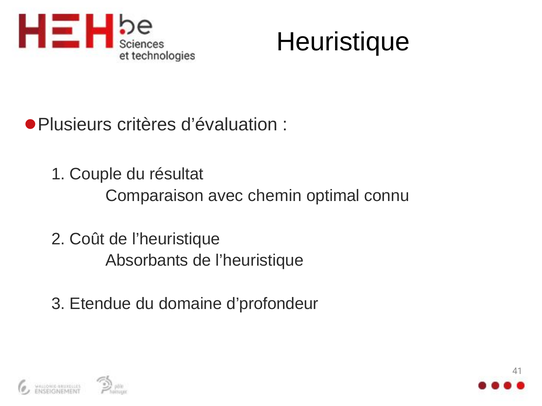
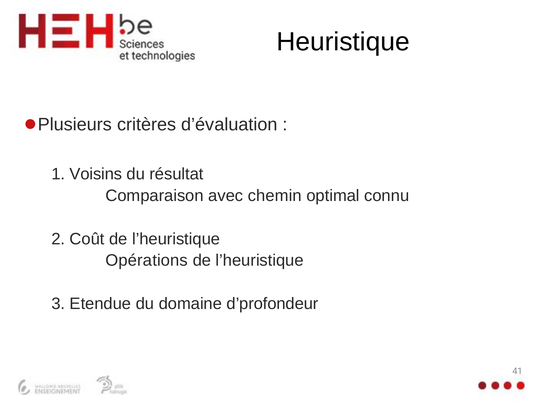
Couple: Couple -> Voisins (96, 174)
Absorbants: Absorbants -> Opérations (147, 261)
